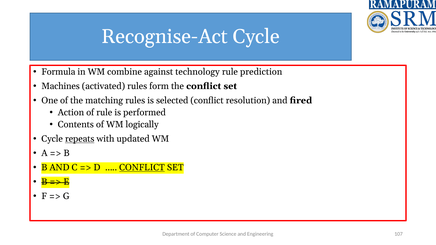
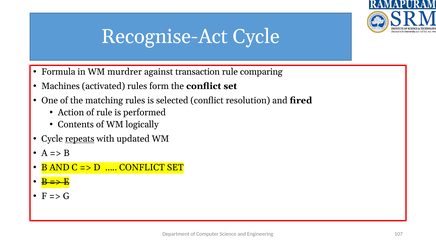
combine: combine -> murdrer (125, 72)
technology: technology -> transaction (198, 72)
prediction: prediction -> comparing (261, 72)
CONFLICT underline: present -> none (142, 168)
